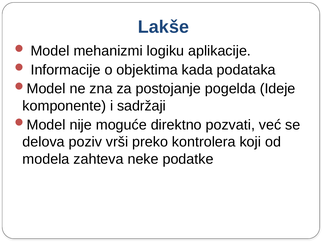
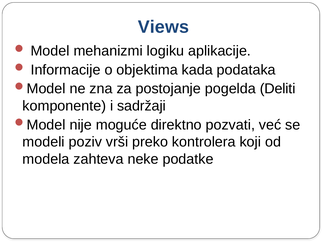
Lakše: Lakše -> Views (163, 27)
Ideje: Ideje -> Deliti (278, 88)
delova: delova -> modeli (44, 142)
